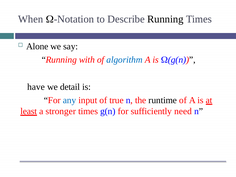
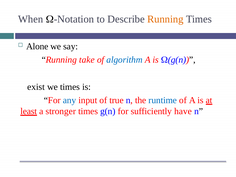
Running colour: black -> orange (165, 19)
with: with -> take (87, 60)
have: have -> exist (36, 87)
we detail: detail -> times (70, 87)
runtime colour: black -> blue (163, 100)
need: need -> have (183, 111)
